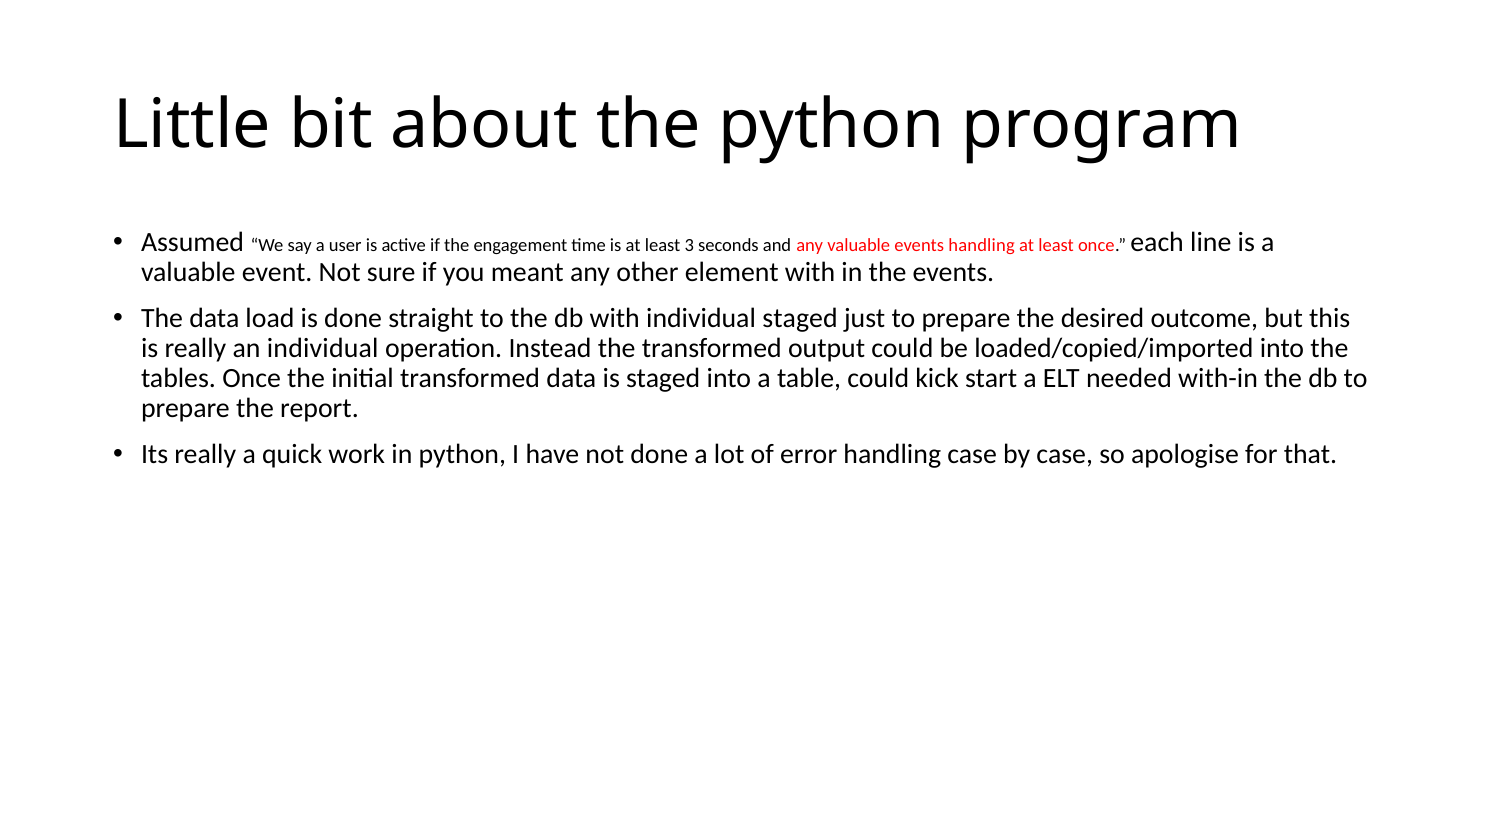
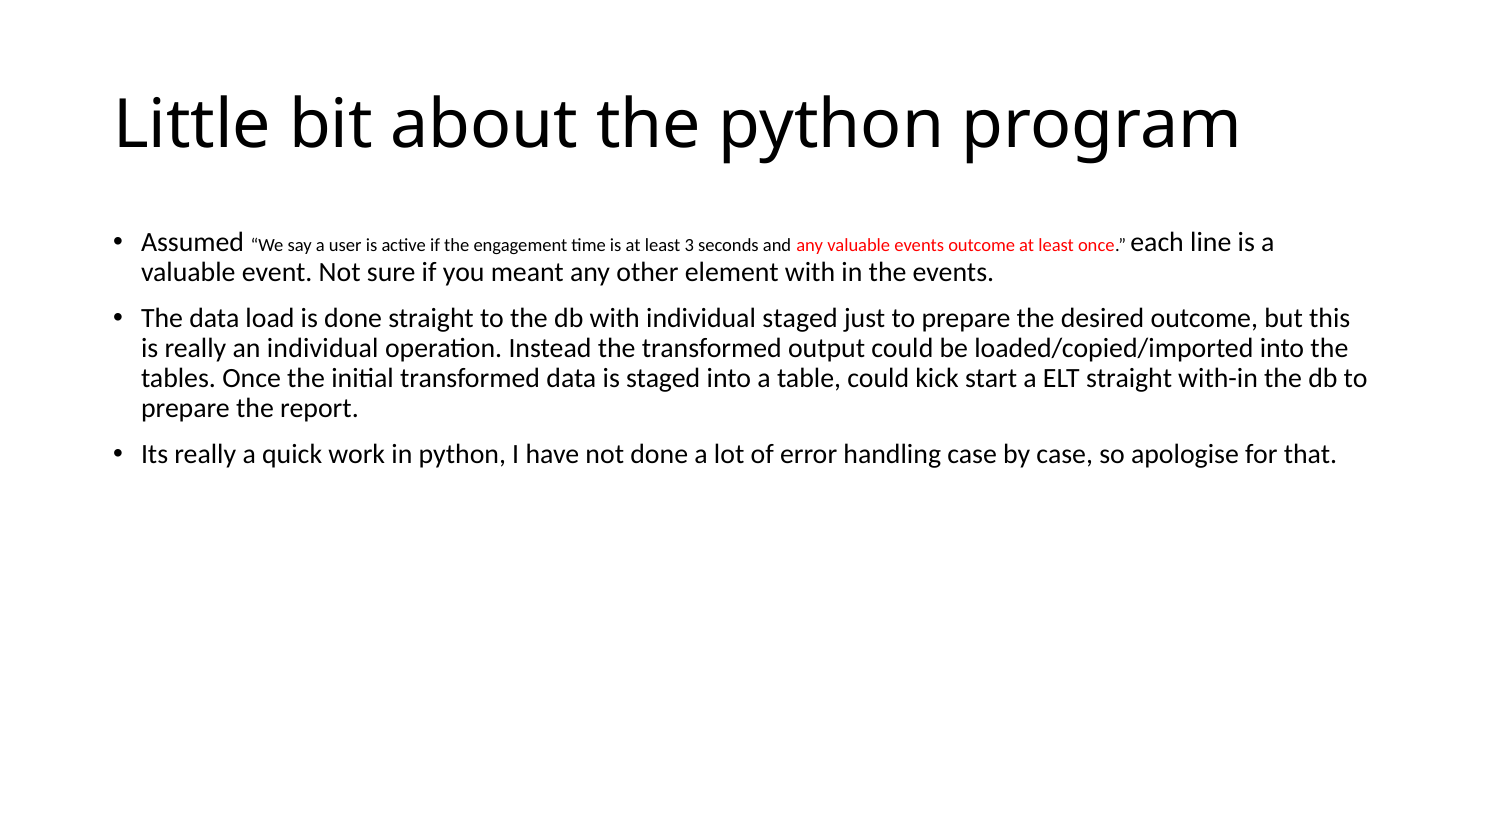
events handling: handling -> outcome (982, 246)
ELT needed: needed -> straight (1129, 379)
